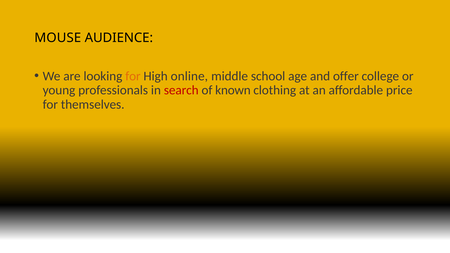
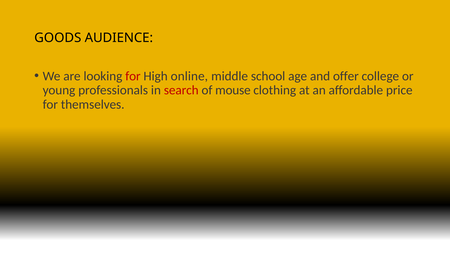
MOUSE: MOUSE -> GOODS (58, 38)
for colour: orange -> red (133, 76)
known: known -> mouse (233, 90)
